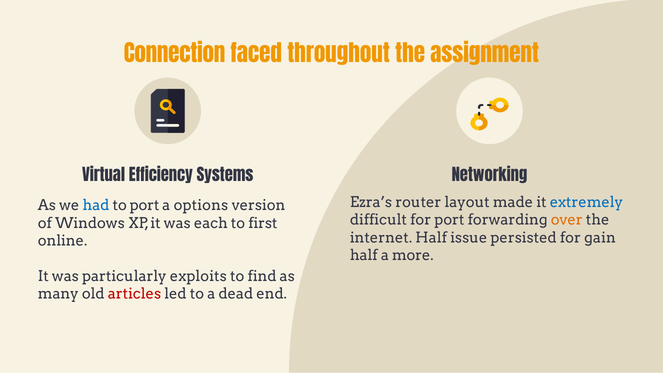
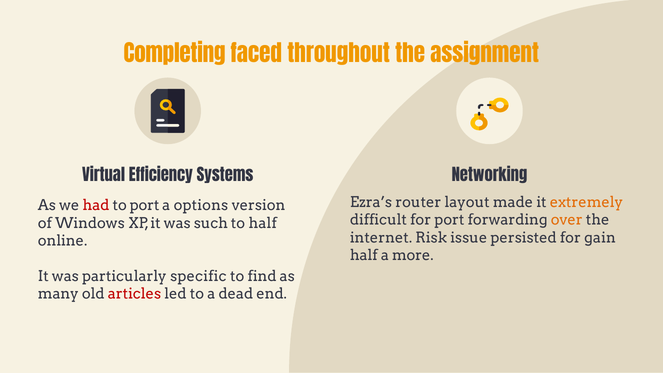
Connection: Connection -> Completing (175, 54)
extremely colour: blue -> orange (586, 202)
had colour: blue -> red (96, 206)
each: each -> such (211, 223)
to first: first -> half (263, 223)
internet Half: Half -> Risk (431, 238)
exploits: exploits -> specific (198, 276)
